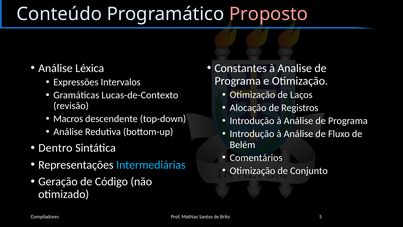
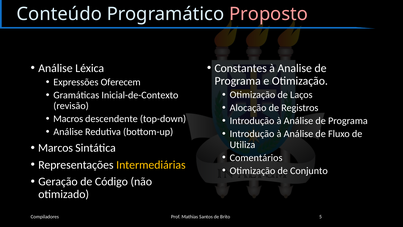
Intervalos: Intervalos -> Oferecem (121, 82)
Lucas-de-Contexto: Lucas-de-Contexto -> Inicial-de-Contexto (140, 95)
Belém: Belém -> Utiliza (242, 145)
Dentro: Dentro -> Marcos (56, 148)
Intermediárias colour: light blue -> yellow (151, 165)
